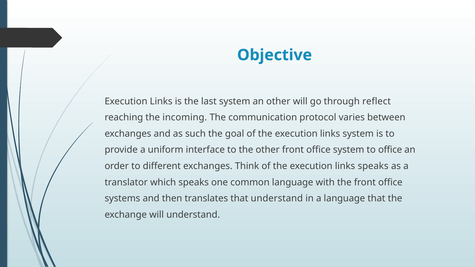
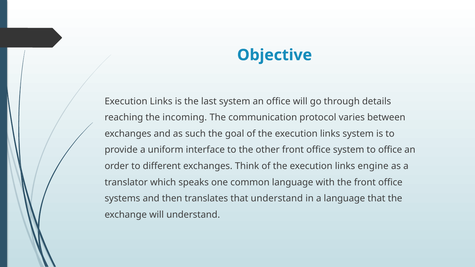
an other: other -> office (278, 101)
reflect: reflect -> details (377, 101)
links speaks: speaks -> engine (373, 166)
